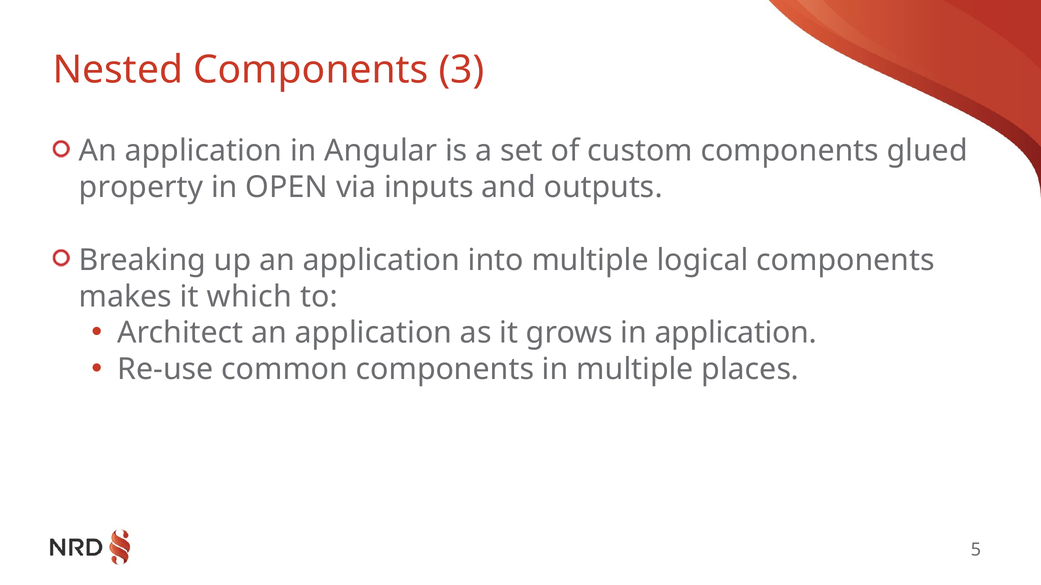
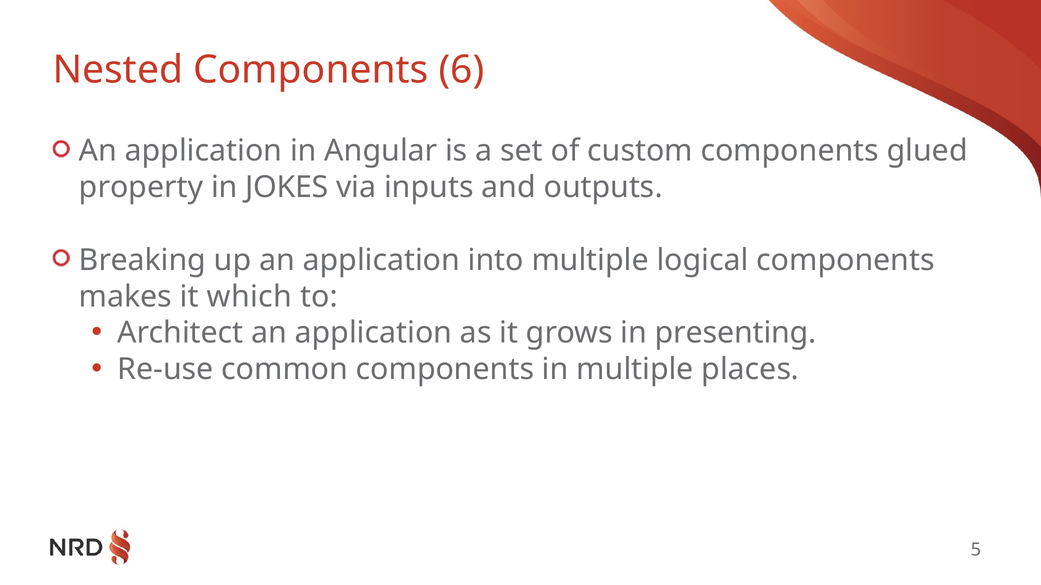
3: 3 -> 6 (462, 70)
OPEN: OPEN -> JOKES (287, 187)
in application: application -> presenting (736, 333)
